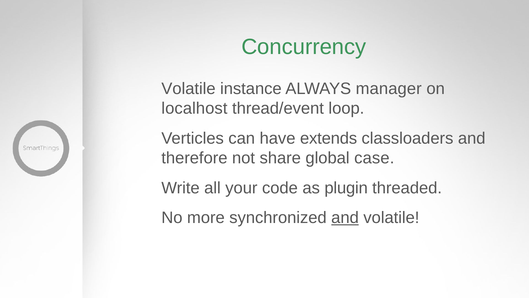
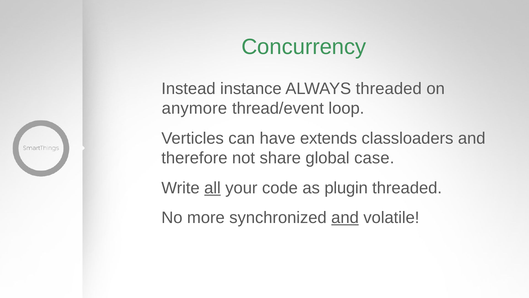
Volatile: Volatile -> Instead (188, 88)
ALWAYS manager: manager -> threaded (389, 88)
localhost: localhost -> anymore (194, 108)
all underline: none -> present (212, 188)
